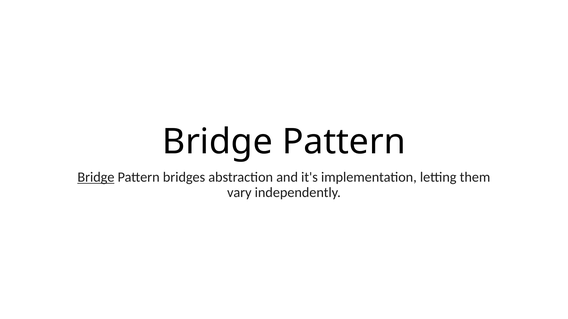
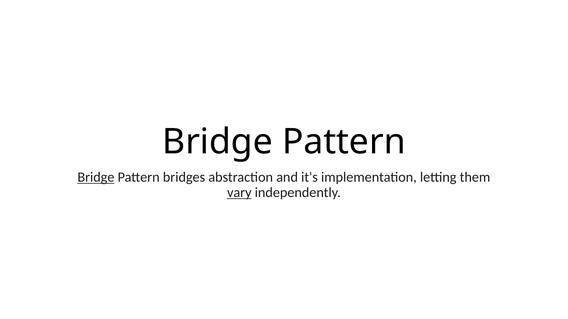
vary underline: none -> present (239, 193)
